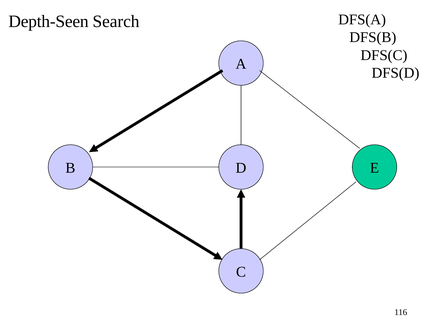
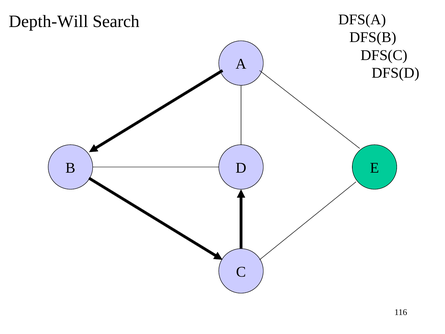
Depth-Seen: Depth-Seen -> Depth-Will (48, 22)
